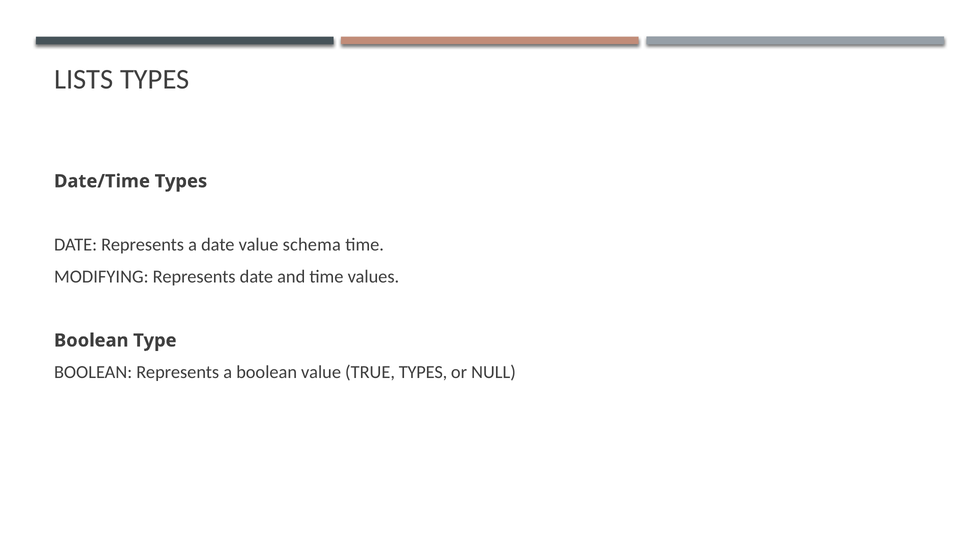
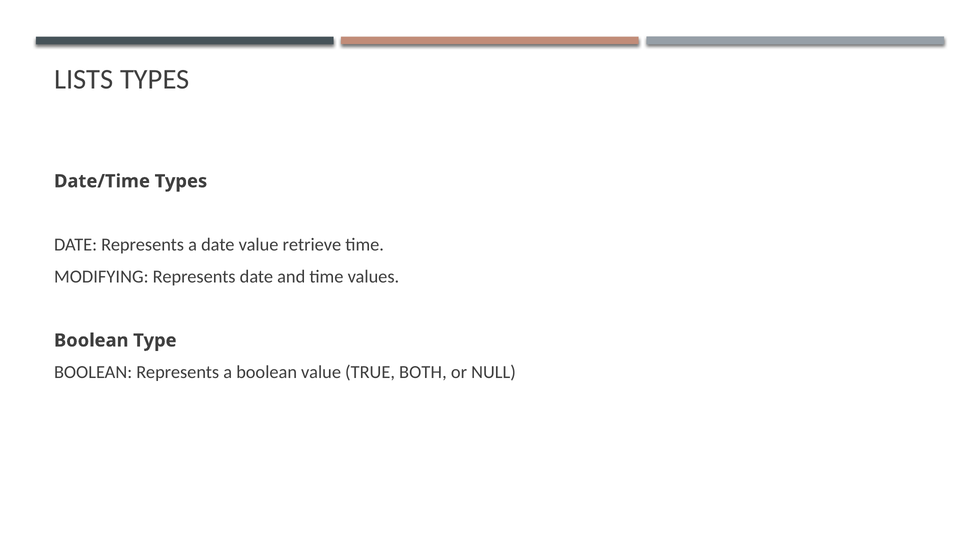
schema: schema -> retrieve (312, 245)
TRUE TYPES: TYPES -> BOTH (423, 372)
